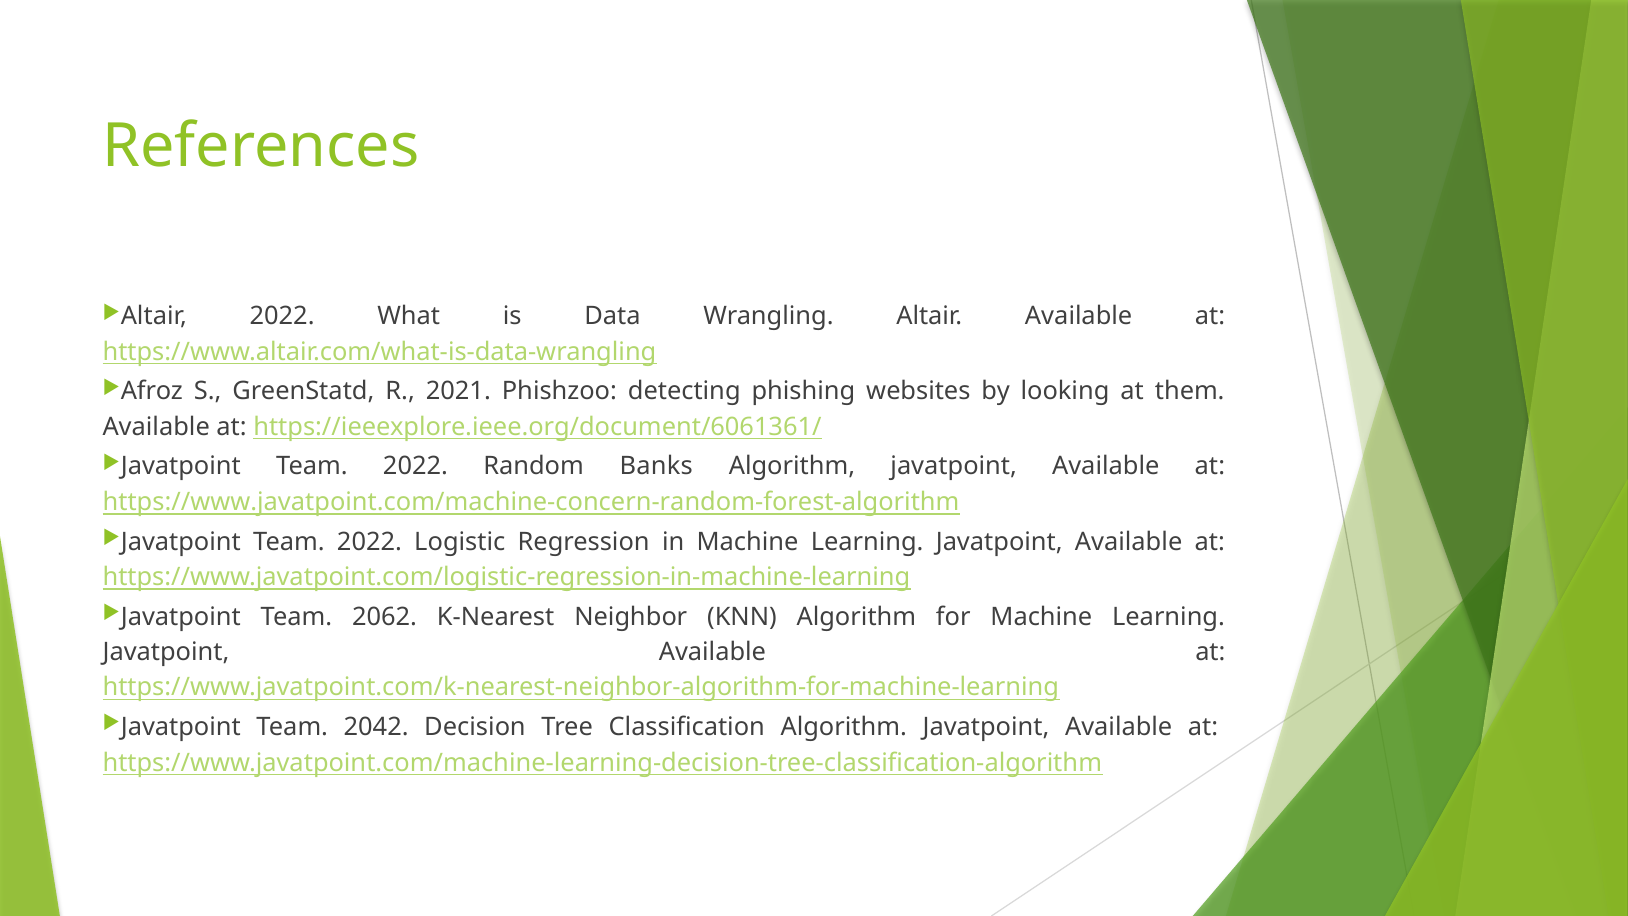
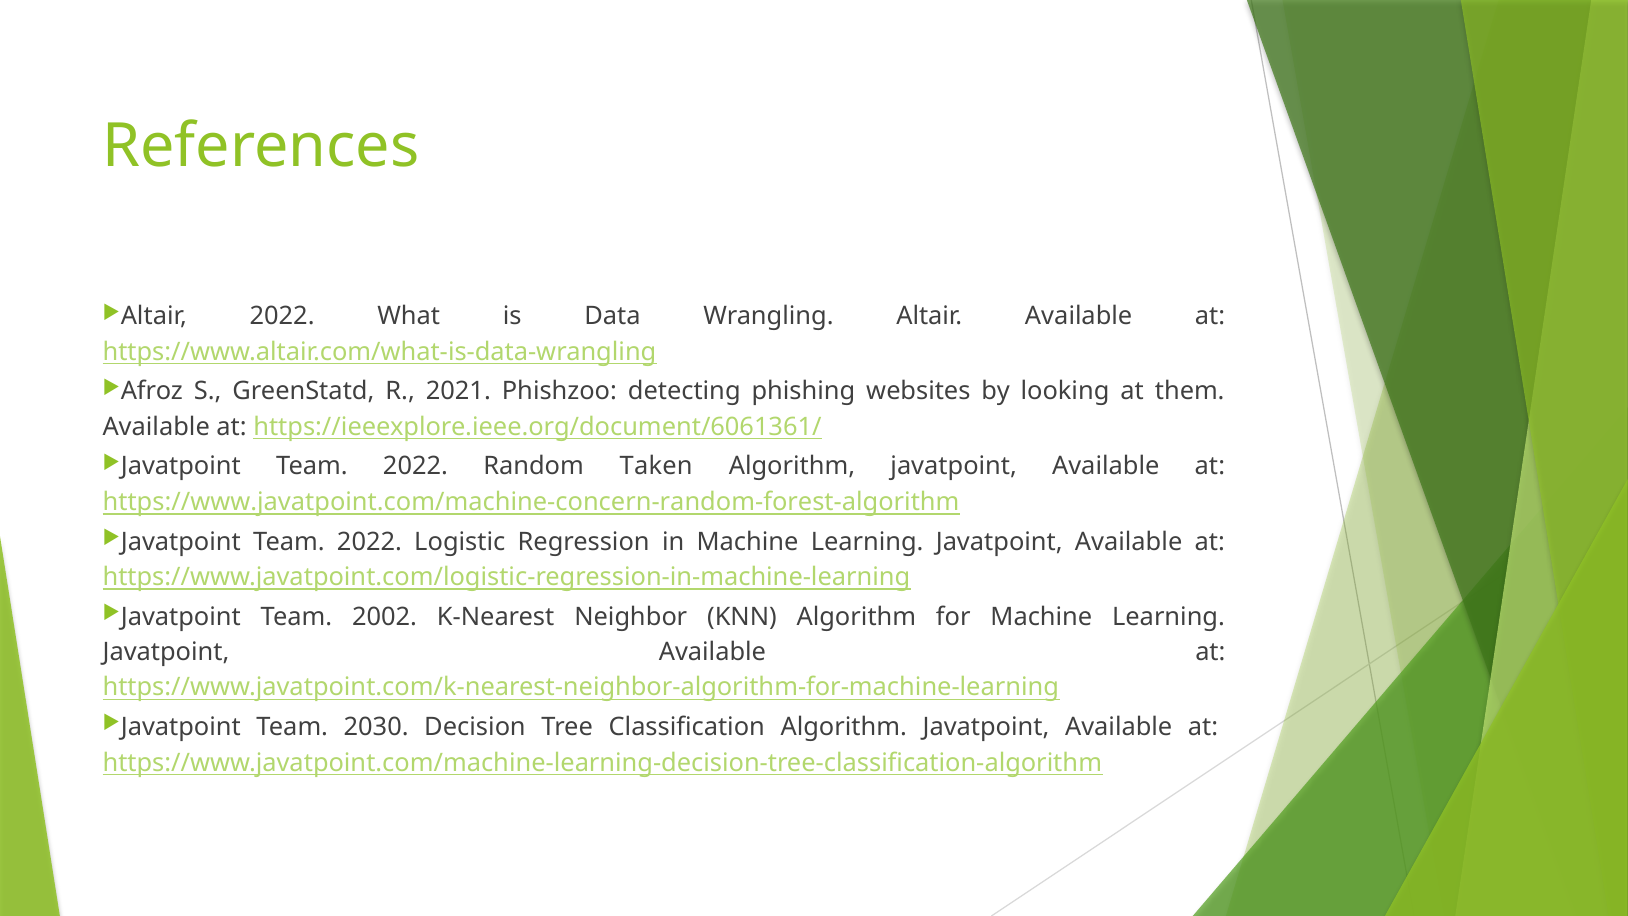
Banks: Banks -> Taken (656, 466)
2062: 2062 -> 2002 (385, 617)
2042: 2042 -> 2030 (376, 727)
